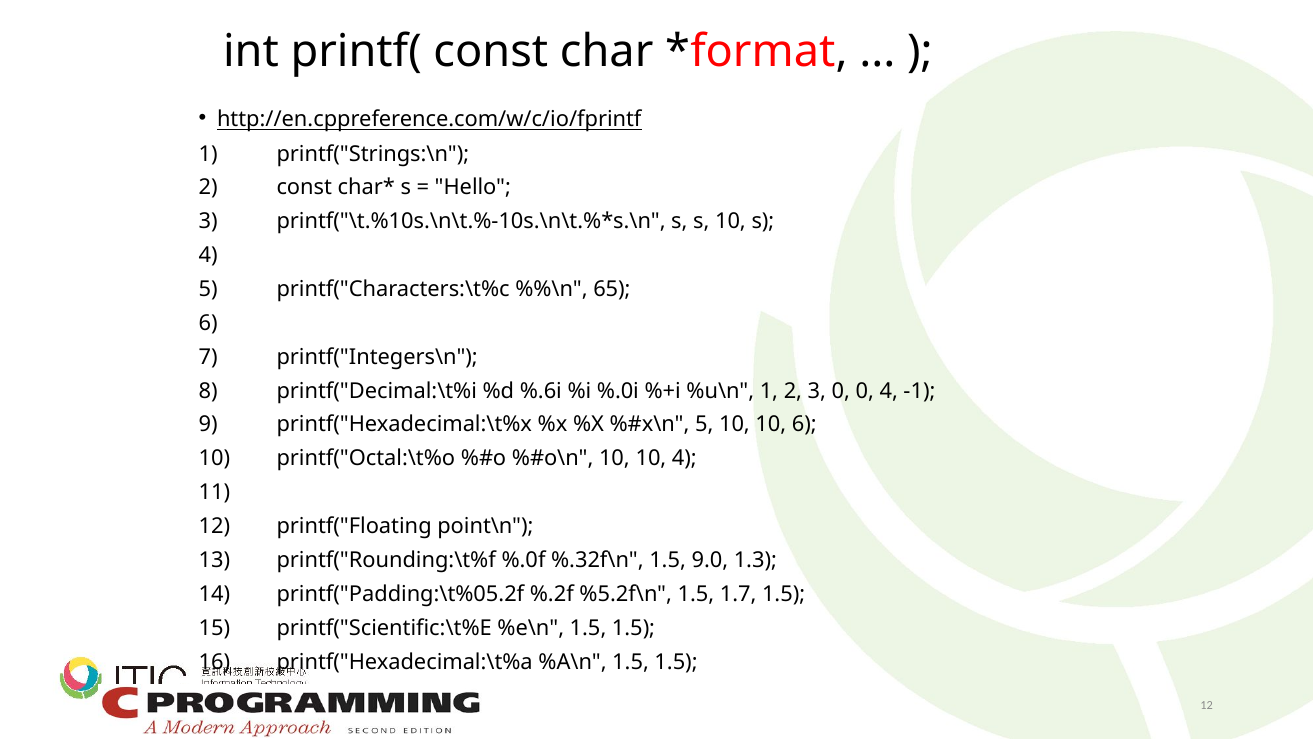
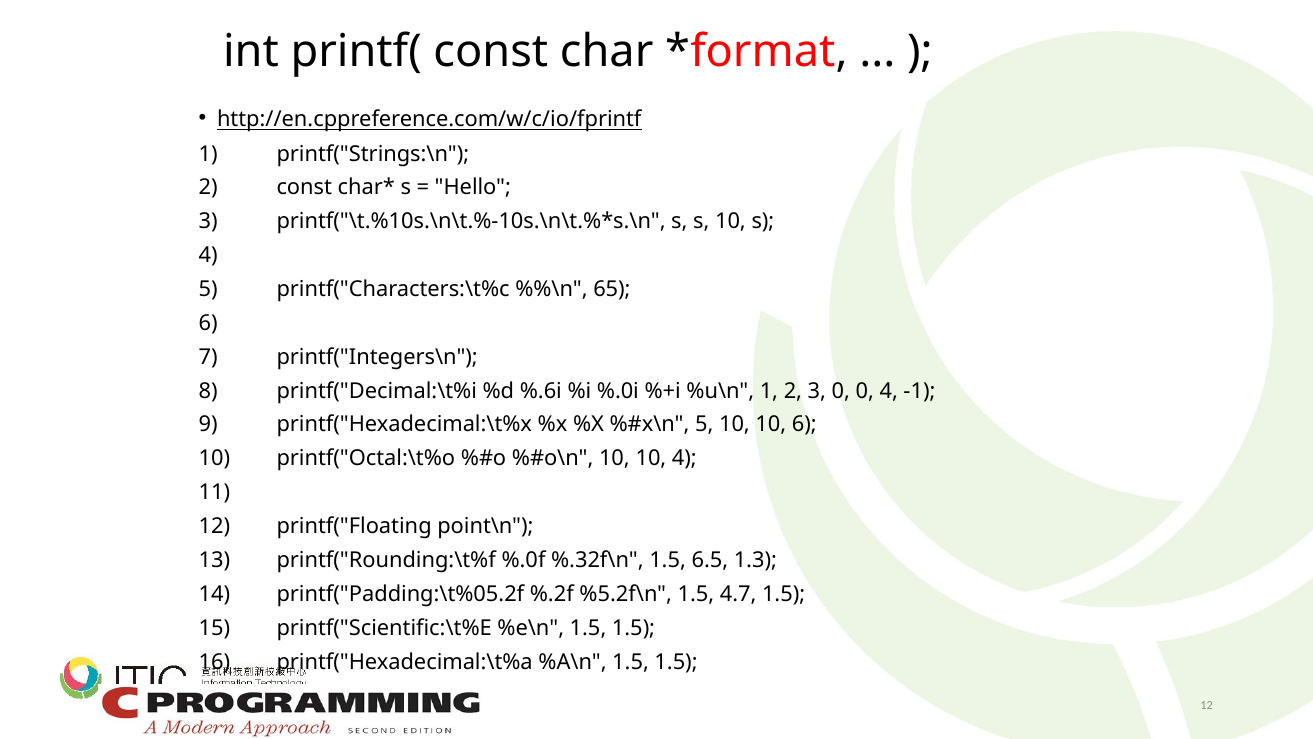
9.0: 9.0 -> 6.5 (710, 560)
1.7: 1.7 -> 4.7 (738, 594)
